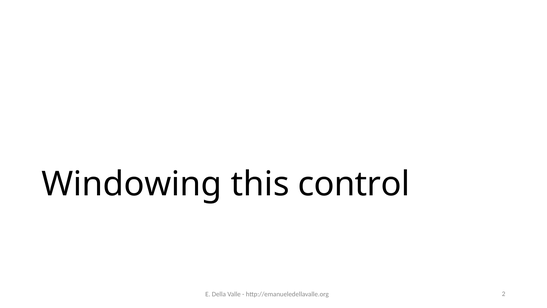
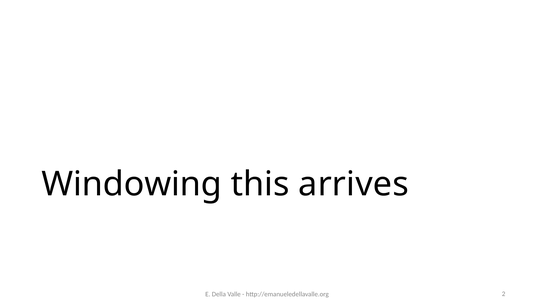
control: control -> arrives (354, 184)
